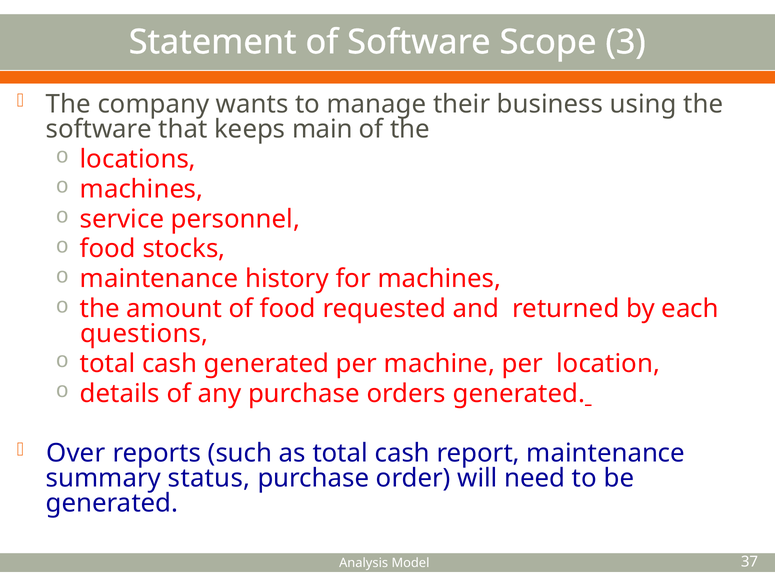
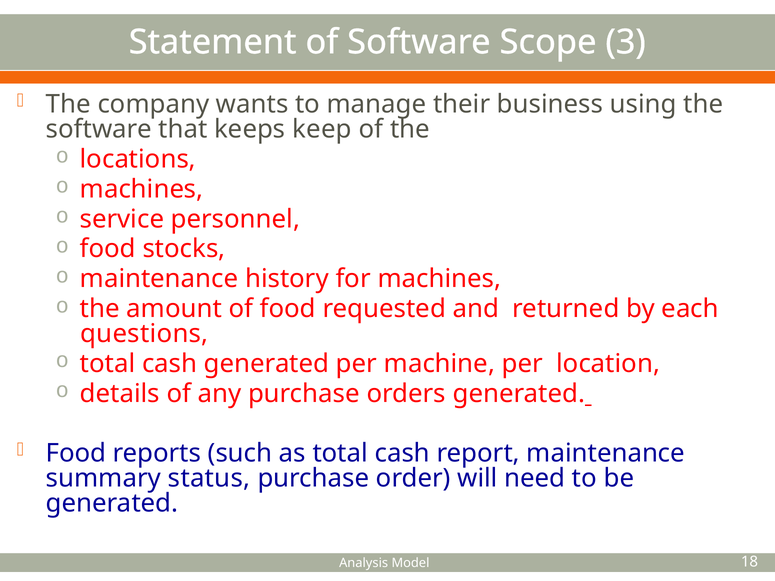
main: main -> keep (322, 129)
Over: Over -> Food (76, 454)
37: 37 -> 18 (750, 562)
